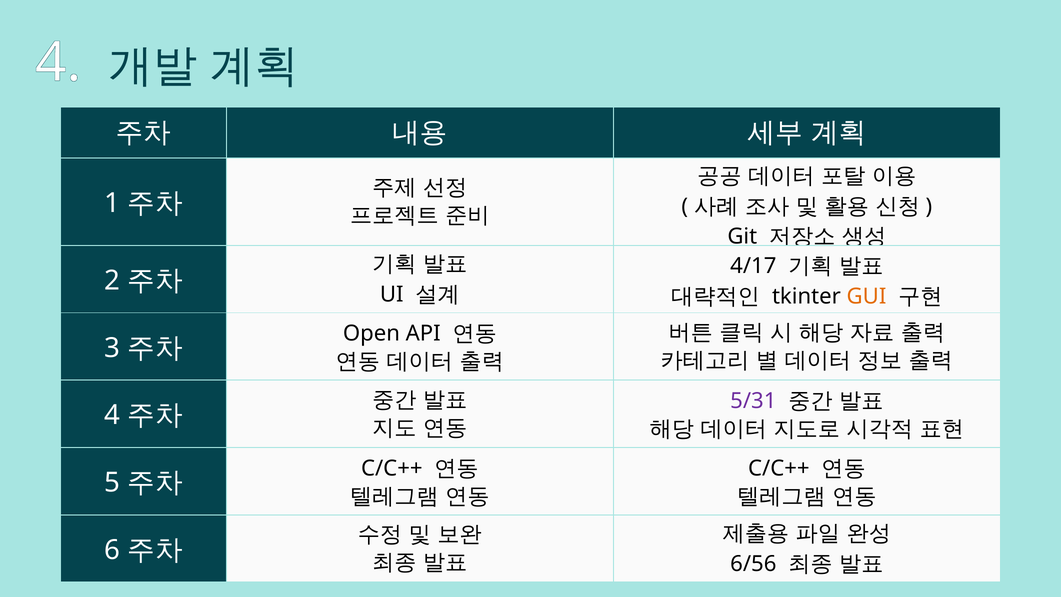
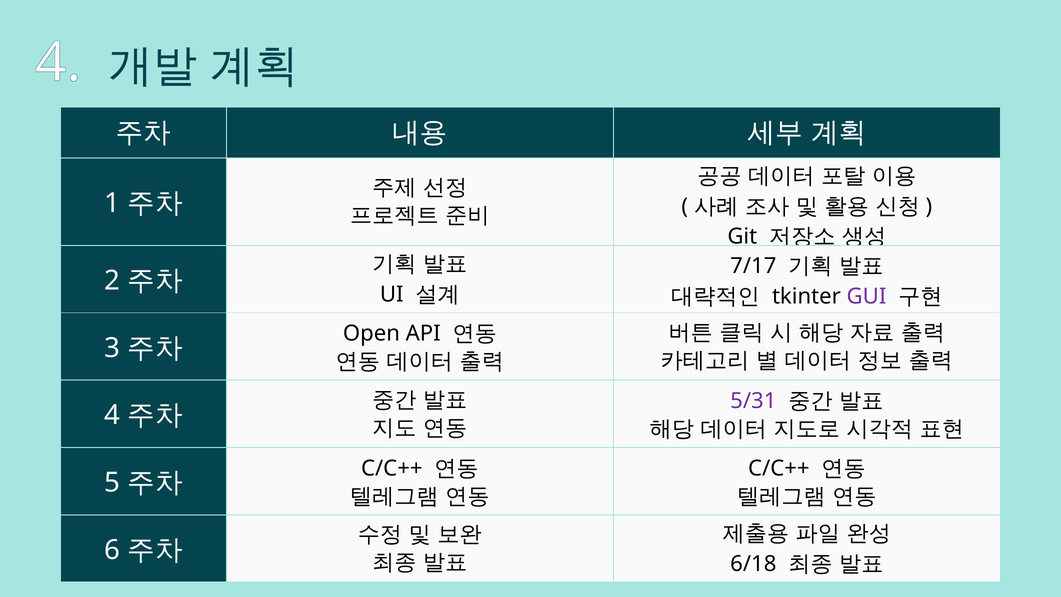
4/17: 4/17 -> 7/17 (753, 266)
GUI colour: orange -> purple (866, 296)
6/56: 6/56 -> 6/18 (753, 564)
